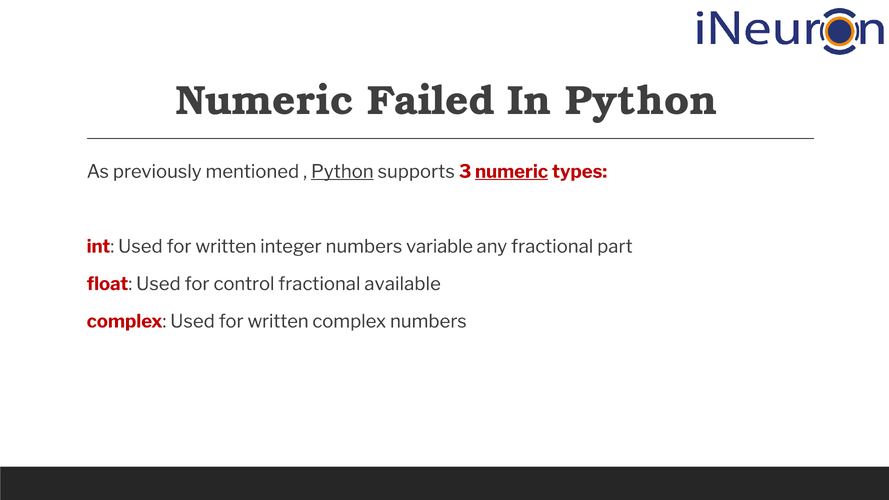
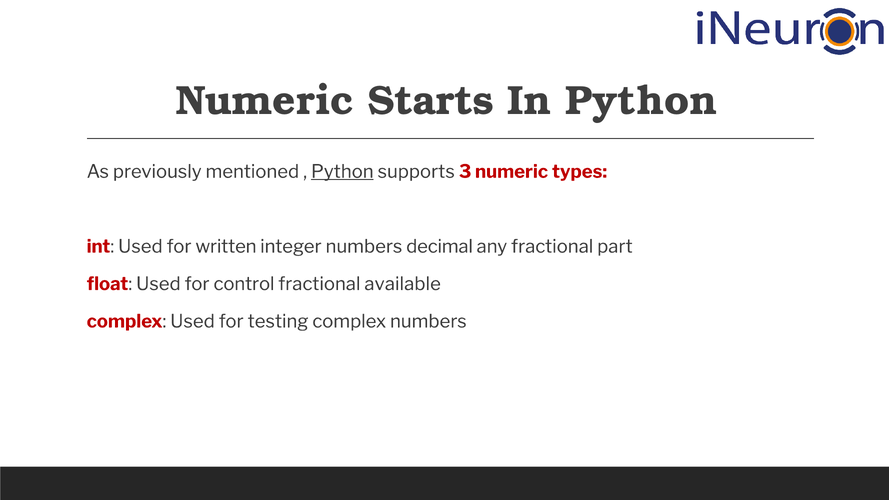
Failed: Failed -> Starts (431, 101)
numeric underline: present -> none (512, 172)
variable: variable -> decimal (440, 247)
complex Used for written: written -> testing (278, 321)
